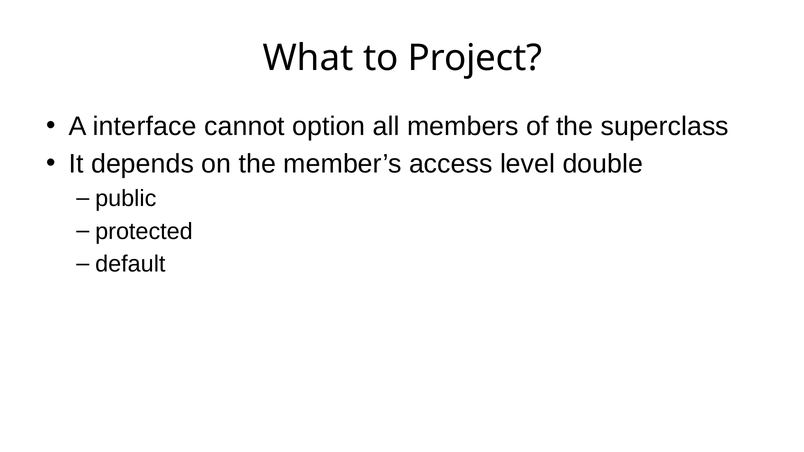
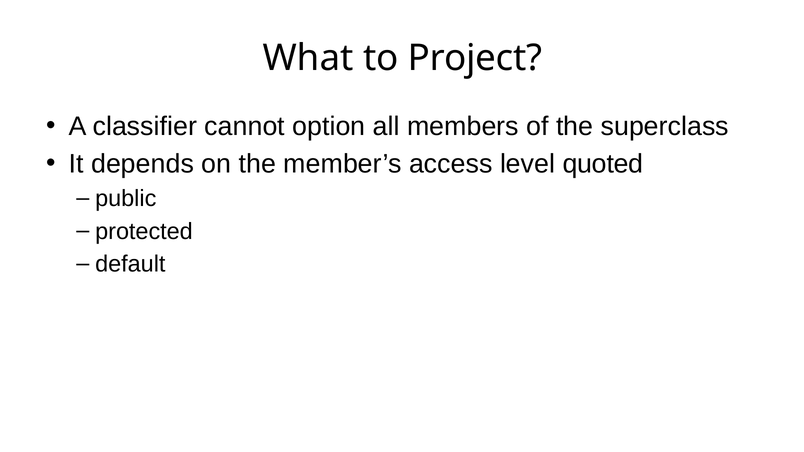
interface: interface -> classifier (145, 126)
double: double -> quoted (603, 164)
